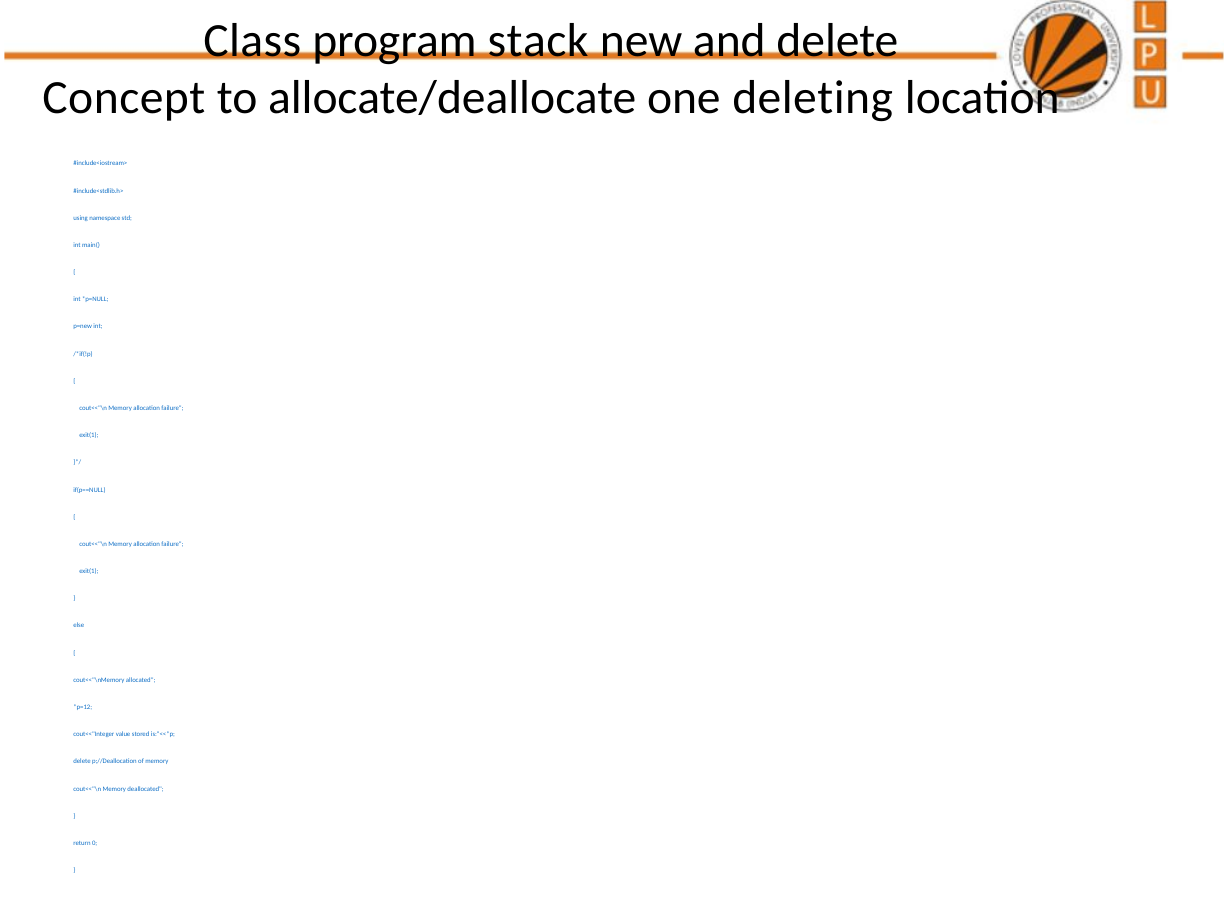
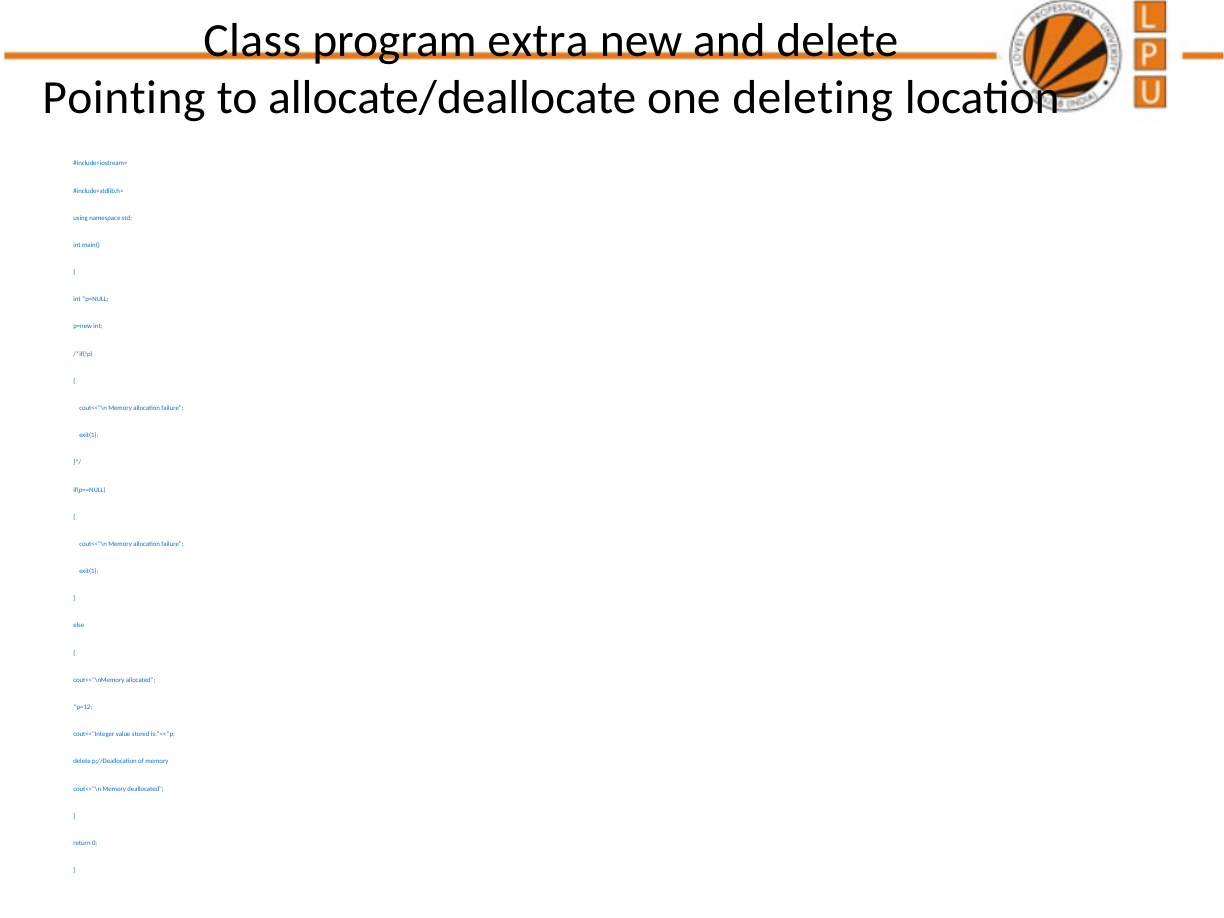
stack: stack -> extra (538, 41)
Concept: Concept -> Pointing (124, 98)
